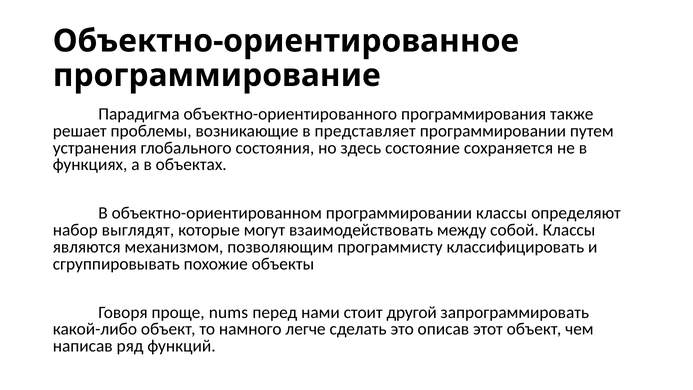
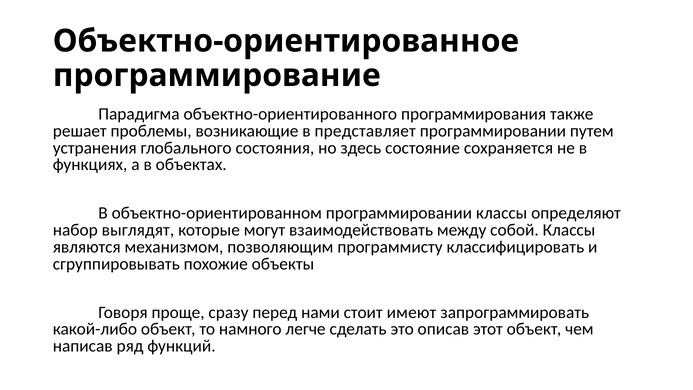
nums: nums -> сразу (228, 312)
другой: другой -> имеют (412, 312)
